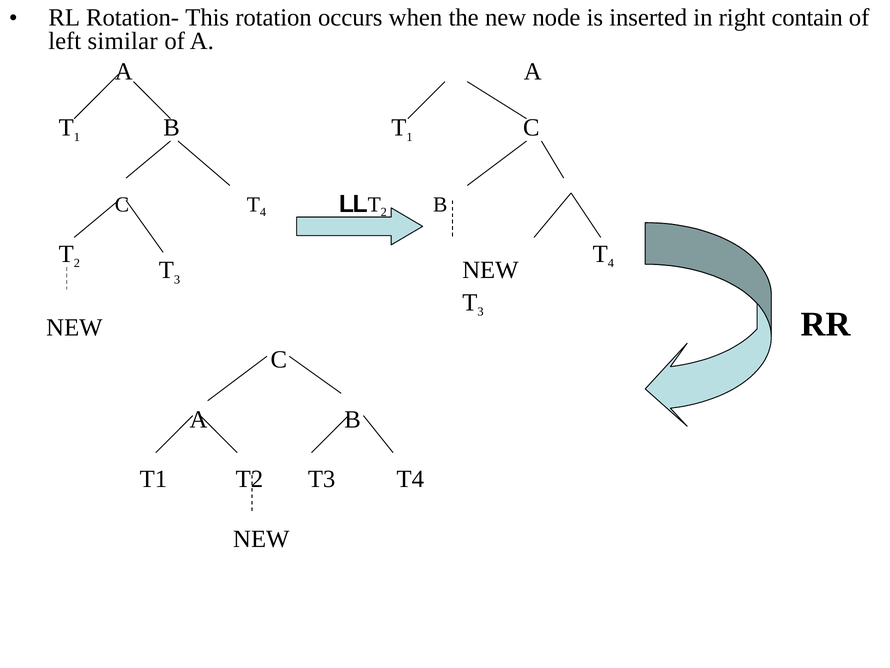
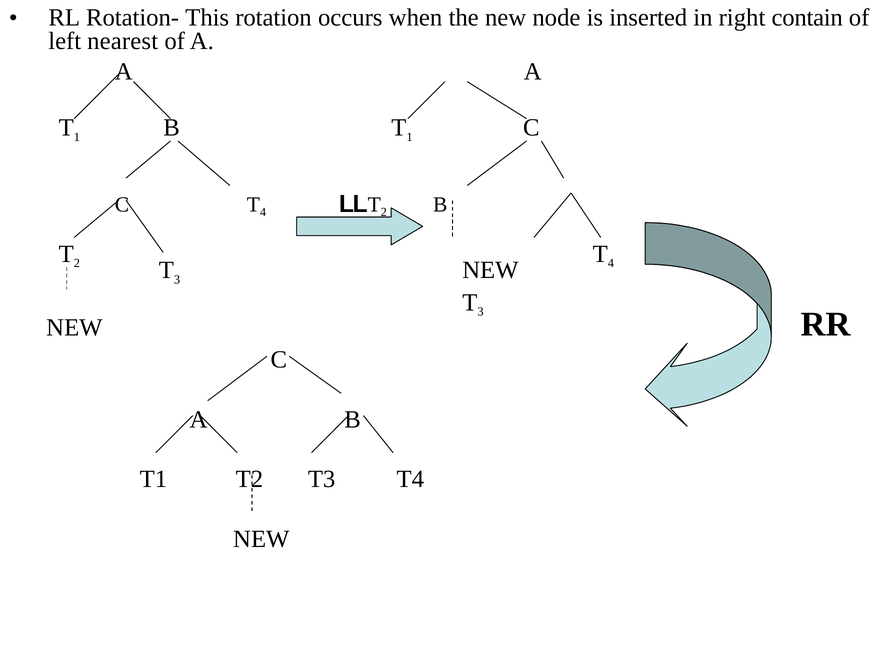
similar: similar -> nearest (123, 41)
